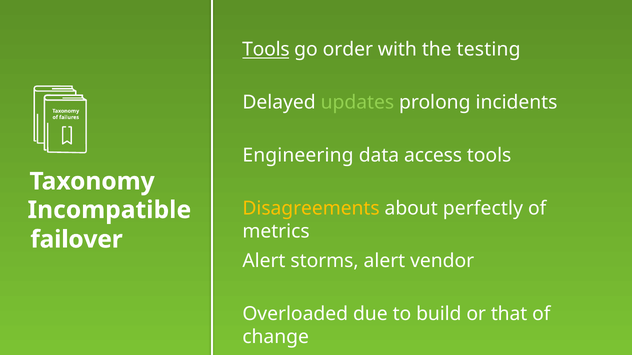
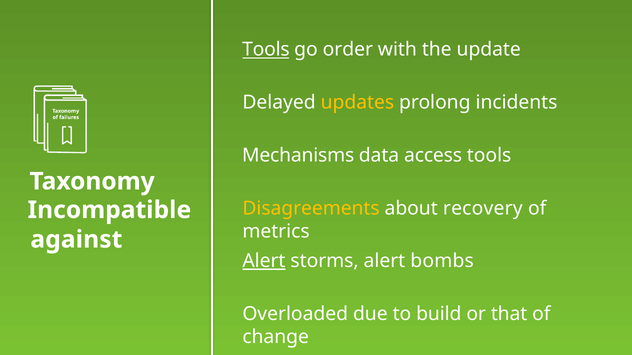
testing: testing -> update (489, 50)
updates colour: light green -> yellow (357, 103)
Engineering: Engineering -> Mechanisms (298, 156)
perfectly: perfectly -> recovery (483, 209)
failover: failover -> against (76, 240)
Alert underline: none -> present (264, 261)
vendor: vendor -> bombs (442, 261)
